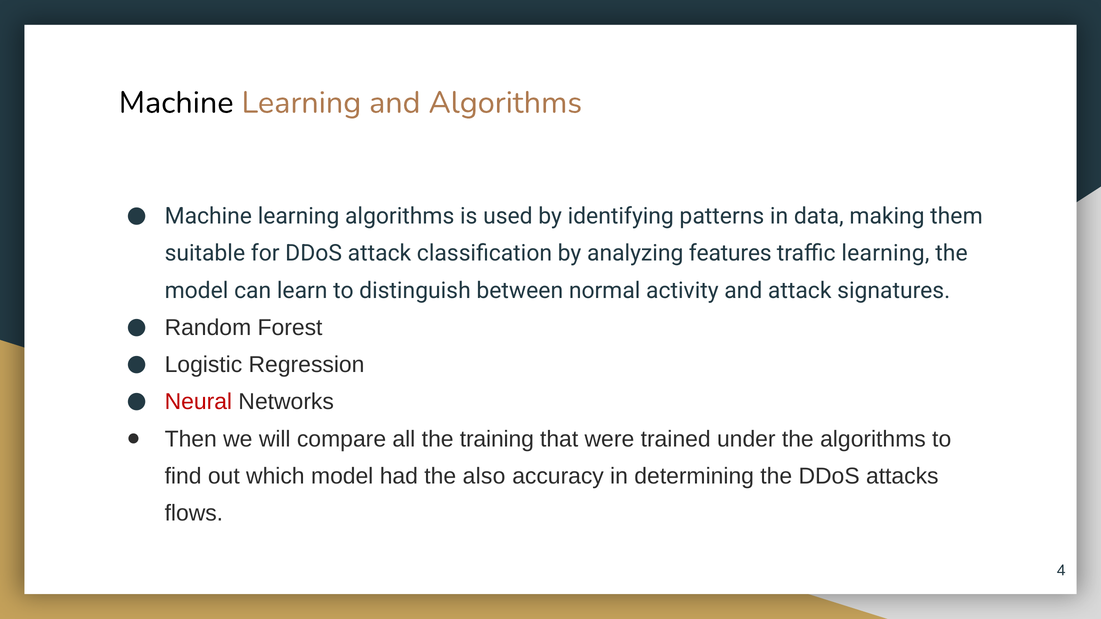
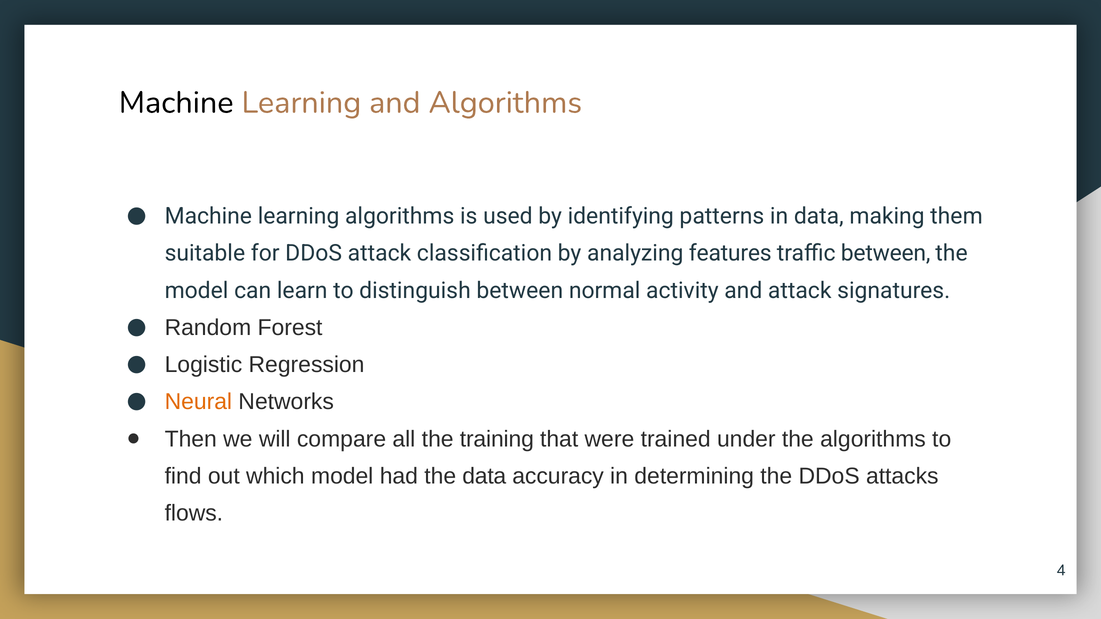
traffic learning: learning -> between (886, 253)
Neural colour: red -> orange (198, 402)
the also: also -> data (484, 476)
